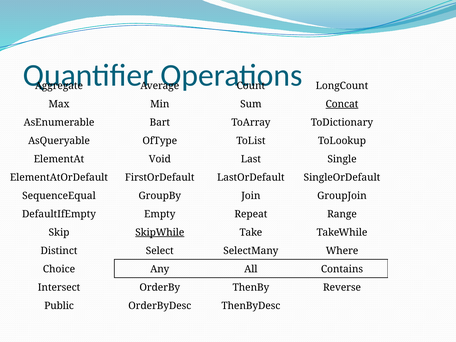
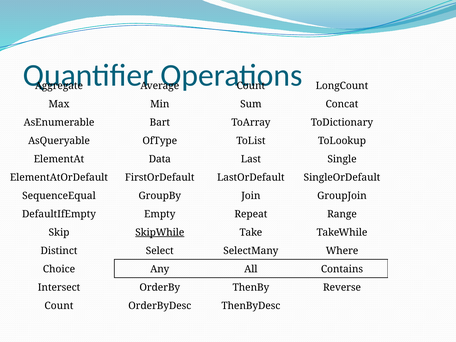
Concat underline: present -> none (342, 104)
Void: Void -> Data (160, 159)
Public: Public -> Count (59, 306)
